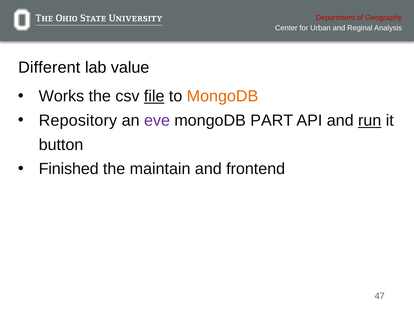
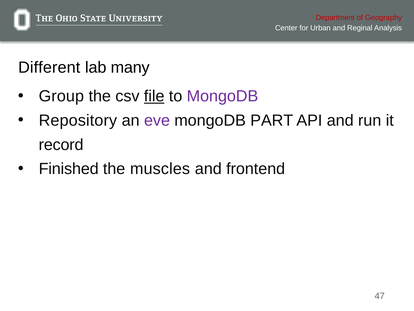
value: value -> many (130, 68)
Works: Works -> Group (61, 96)
MongoDB colour: orange -> purple (222, 96)
run underline: present -> none (370, 120)
button: button -> record (61, 144)
maintain: maintain -> muscles (160, 169)
